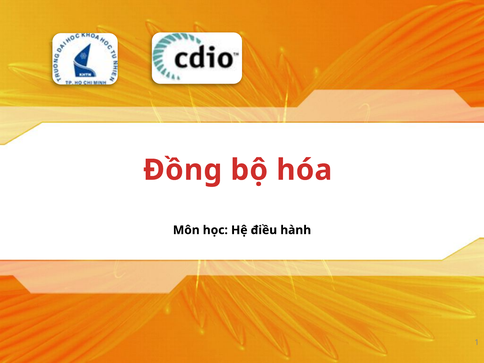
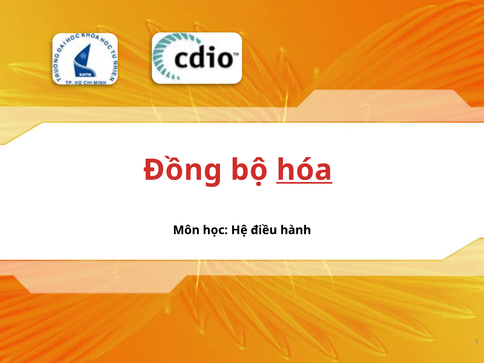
hóa underline: none -> present (304, 170)
